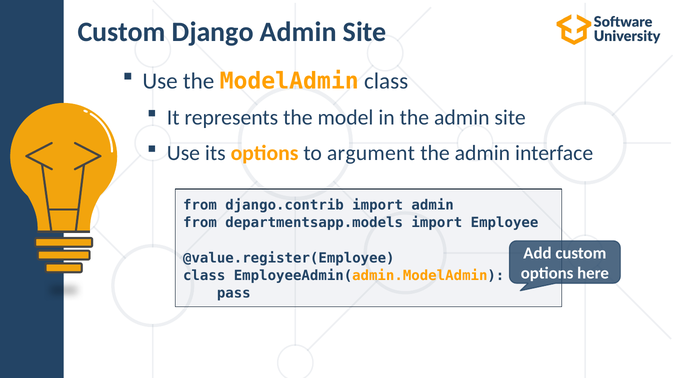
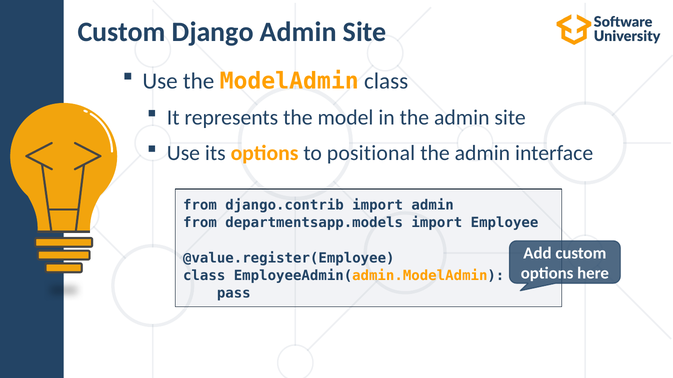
argument: argument -> positional (371, 153)
